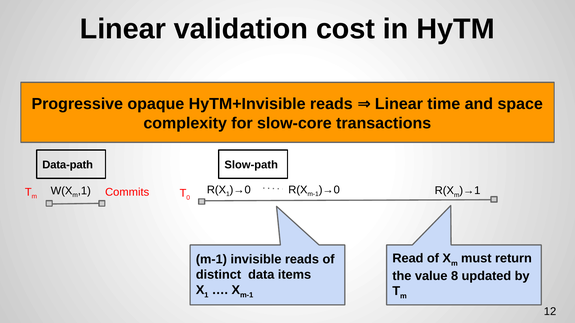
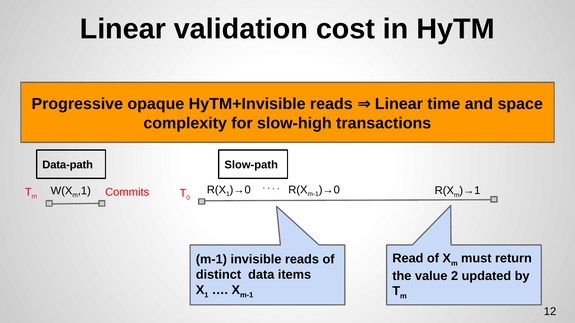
slow-core: slow-core -> slow-high (294, 123)
8: 8 -> 2 (455, 276)
